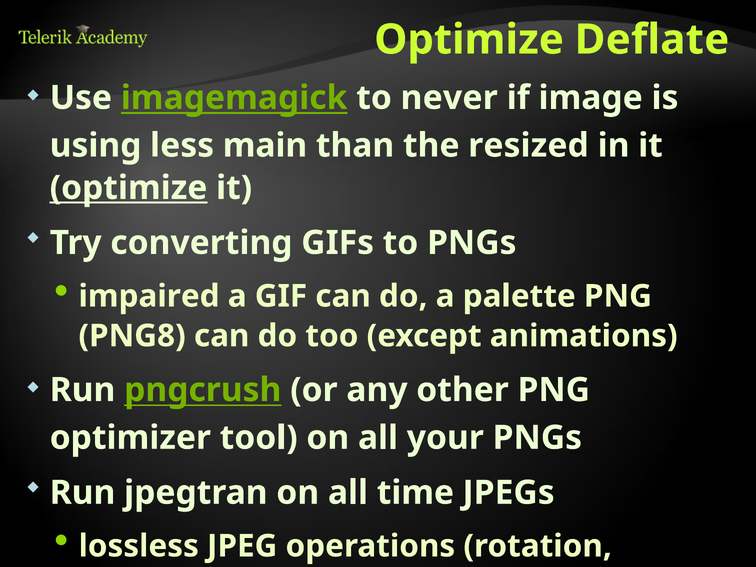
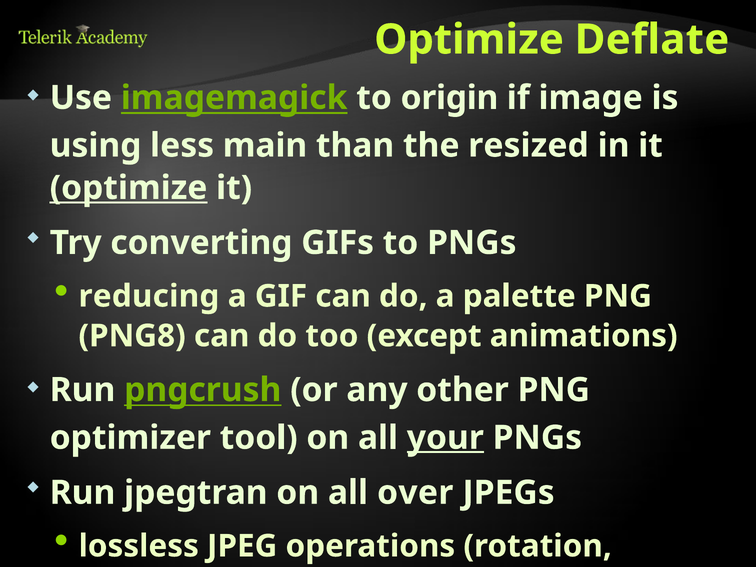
never: never -> origin (449, 98)
impaired: impaired -> reducing (149, 296)
your underline: none -> present (445, 438)
time: time -> over (415, 493)
